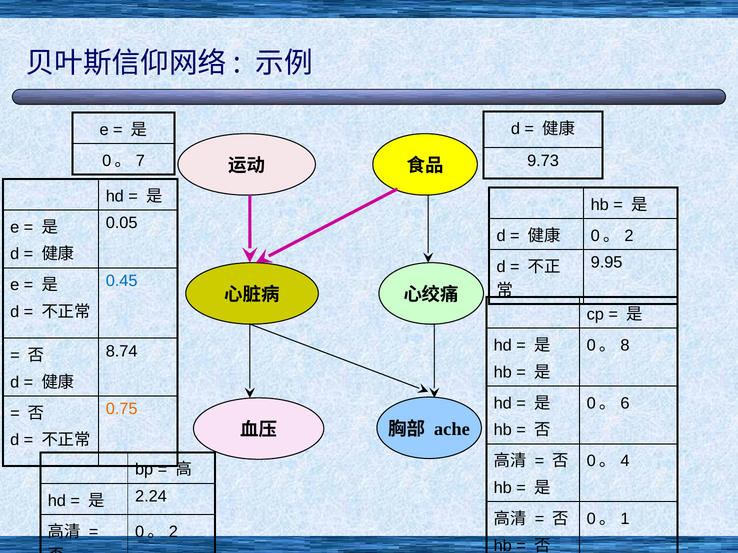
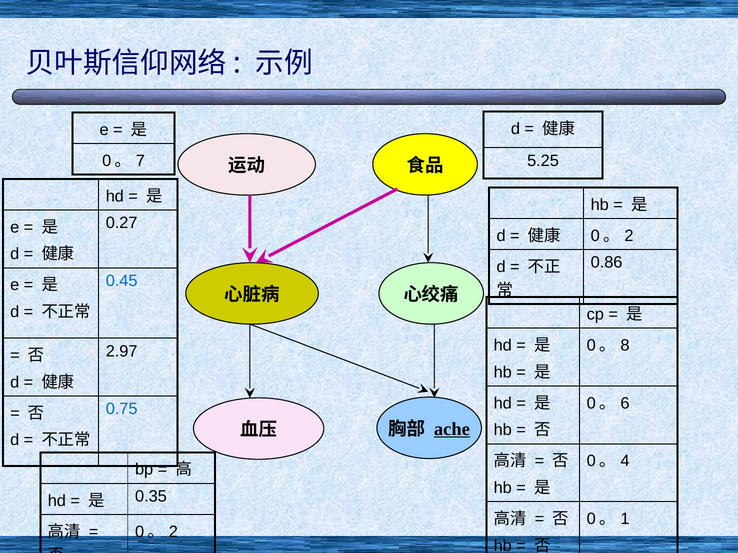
9.73: 9.73 -> 5.25 (543, 161)
0.05: 0.05 -> 0.27 (122, 223)
9.95: 9.95 -> 0.86 (607, 263)
8.74: 8.74 -> 2.97 (122, 351)
0.75 colour: orange -> blue (122, 409)
ache underline: none -> present (452, 429)
2.24: 2.24 -> 0.35 (151, 497)
